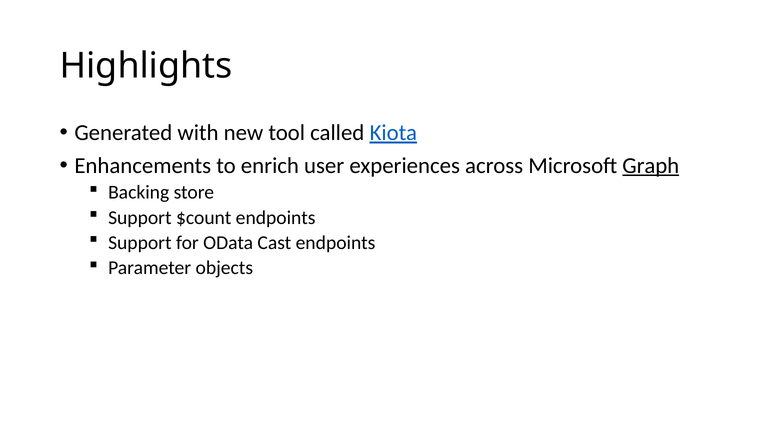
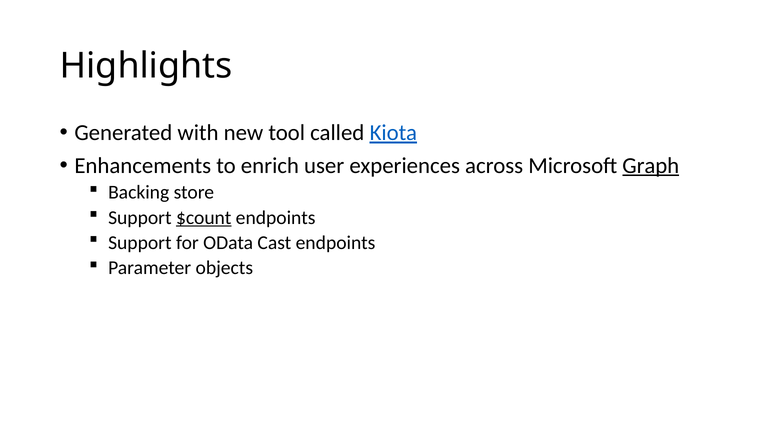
$count underline: none -> present (204, 218)
